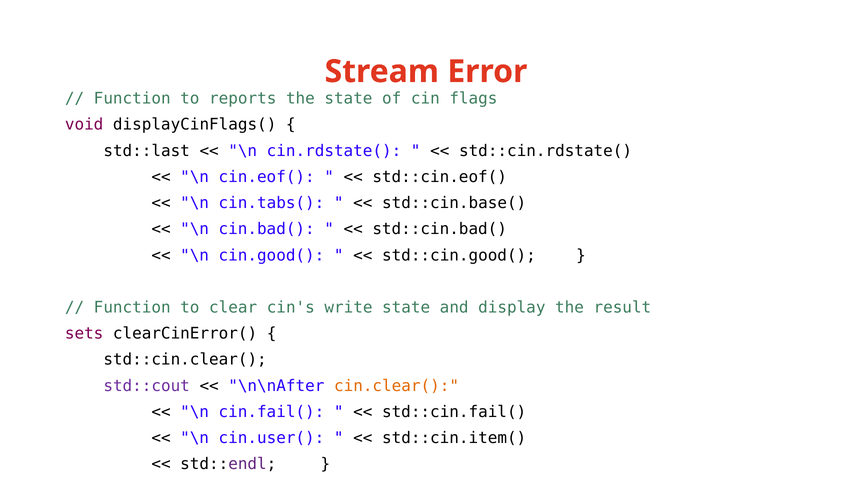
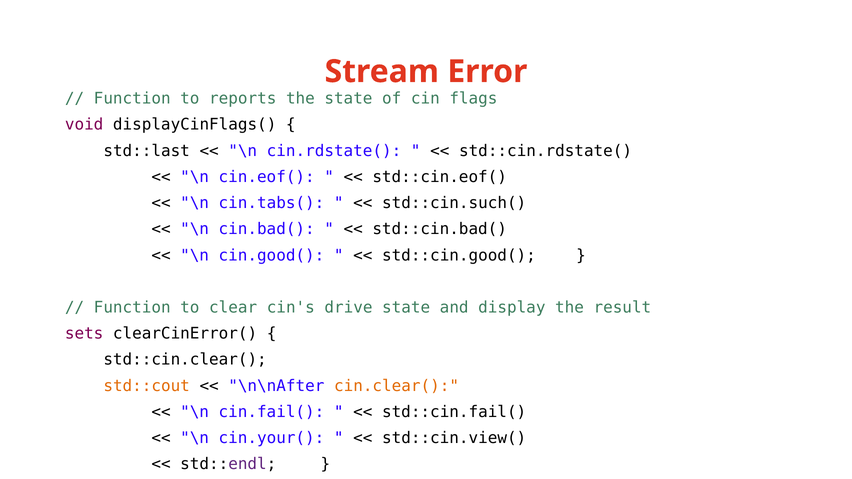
std::cin.base(: std::cin.base( -> std::cin.such( (454, 203)
write: write -> drive (348, 308)
std::cout colour: purple -> orange (147, 386)
cin.user(: cin.user( -> cin.your( (271, 438)
std::cin.item(: std::cin.item( -> std::cin.view( (454, 438)
